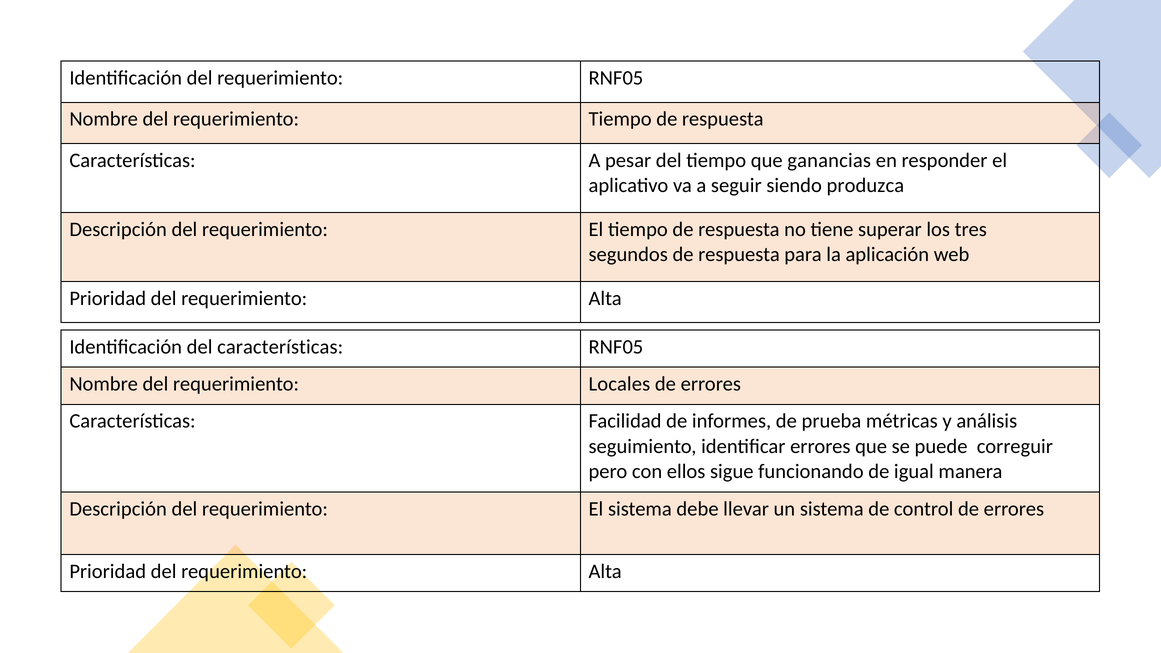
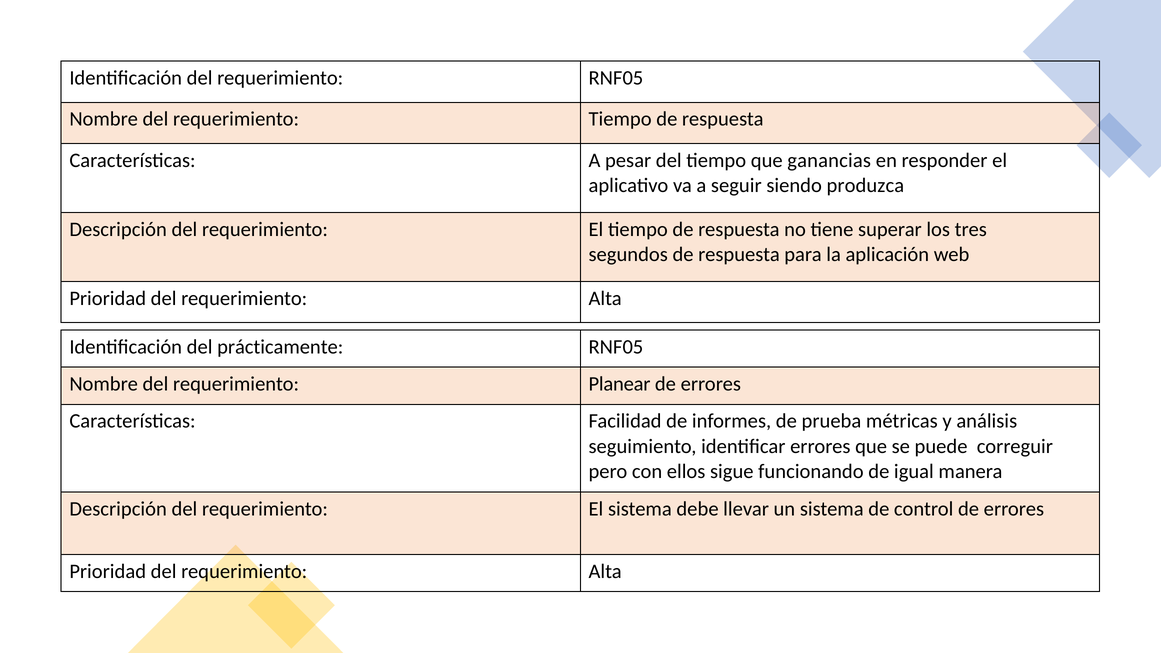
del características: características -> prácticamente (280, 347)
Locales: Locales -> Planear (620, 384)
